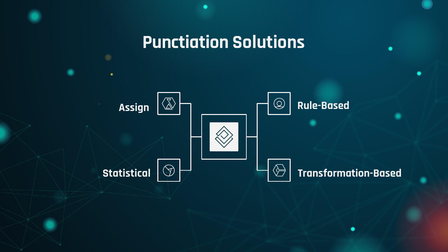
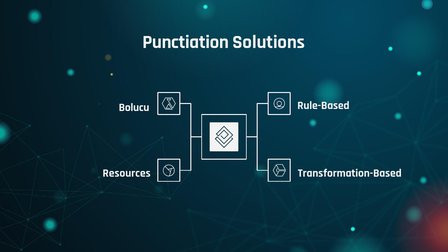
Assign: Assign -> Bolucu (134, 108)
Statistical: Statistical -> Resources (127, 173)
